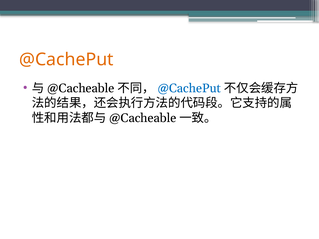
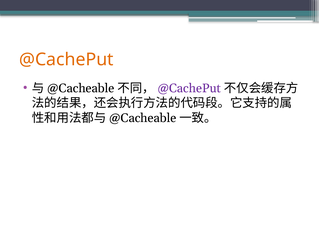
@CachePut colour: blue -> purple (189, 88)
